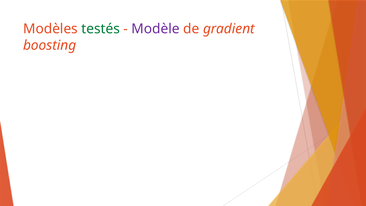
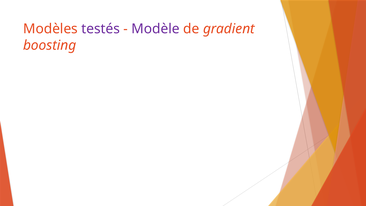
testés colour: green -> purple (101, 29)
